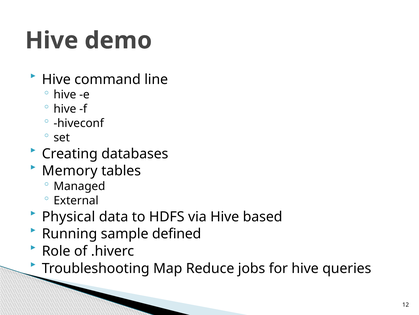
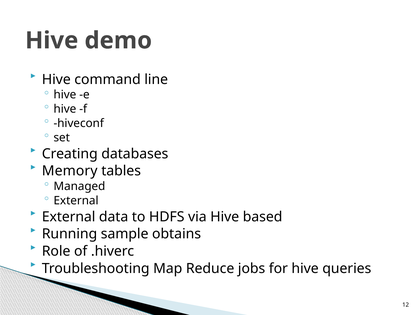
Physical: Physical -> External (69, 216)
defined: defined -> obtains (177, 233)
